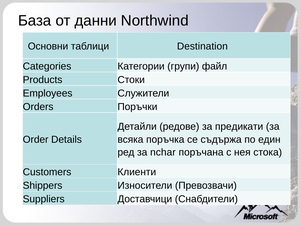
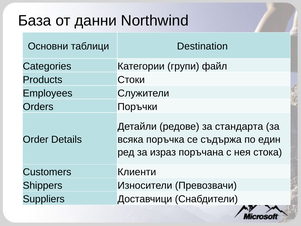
предикати: предикати -> стандарта (239, 126)
nchar: nchar -> израз (163, 152)
